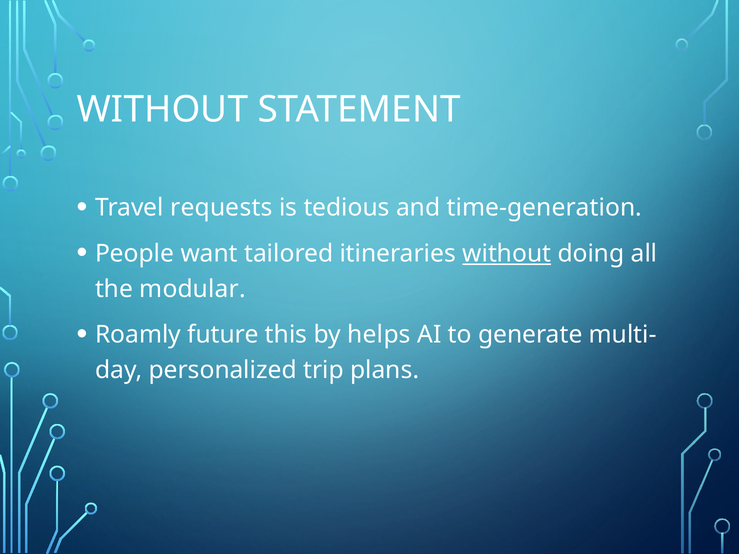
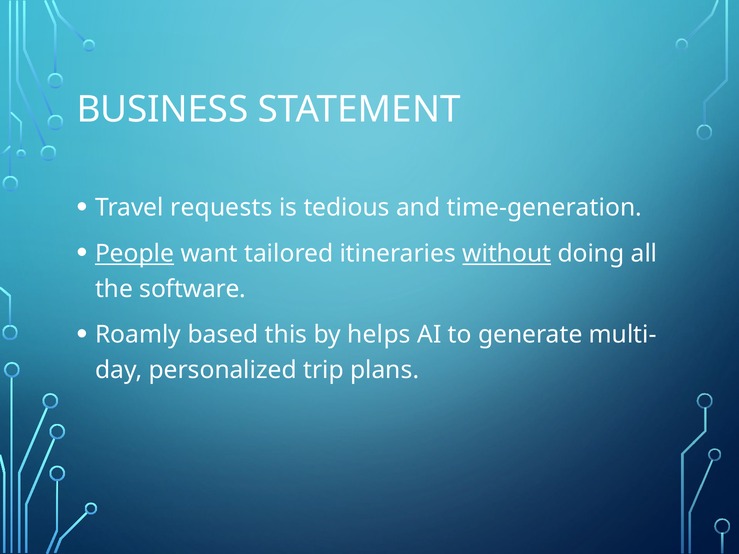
WITHOUT: WITHOUT -> BUSINESS (162, 109)
People underline: none -> present (135, 254)
modular: modular -> software (193, 289)
future: future -> based (223, 335)
